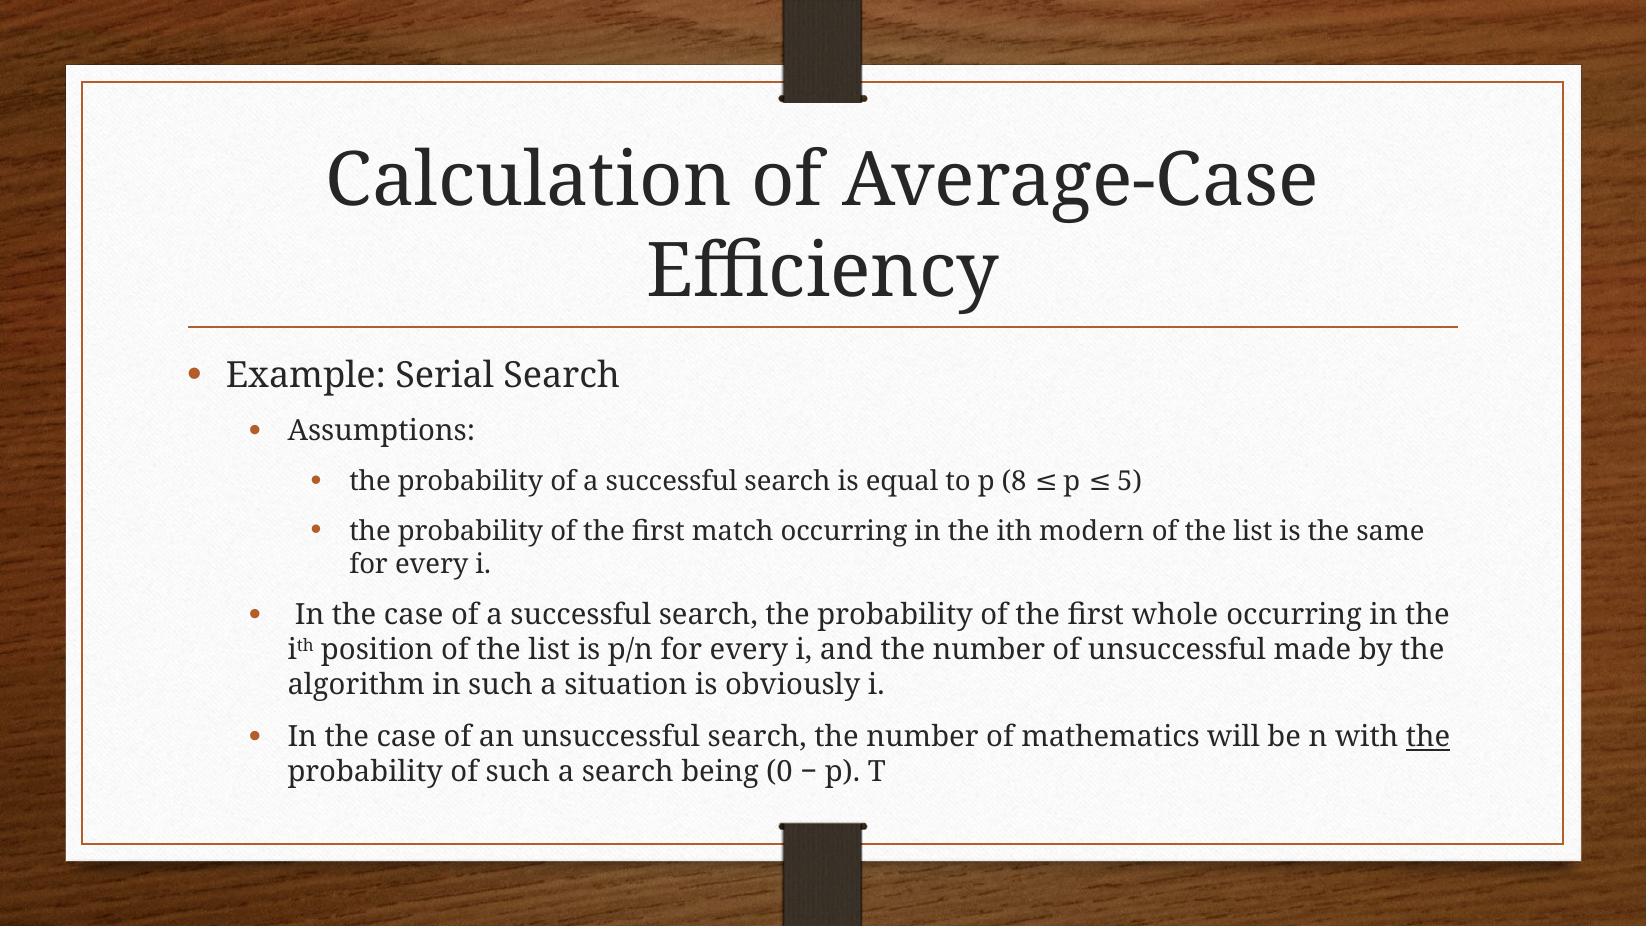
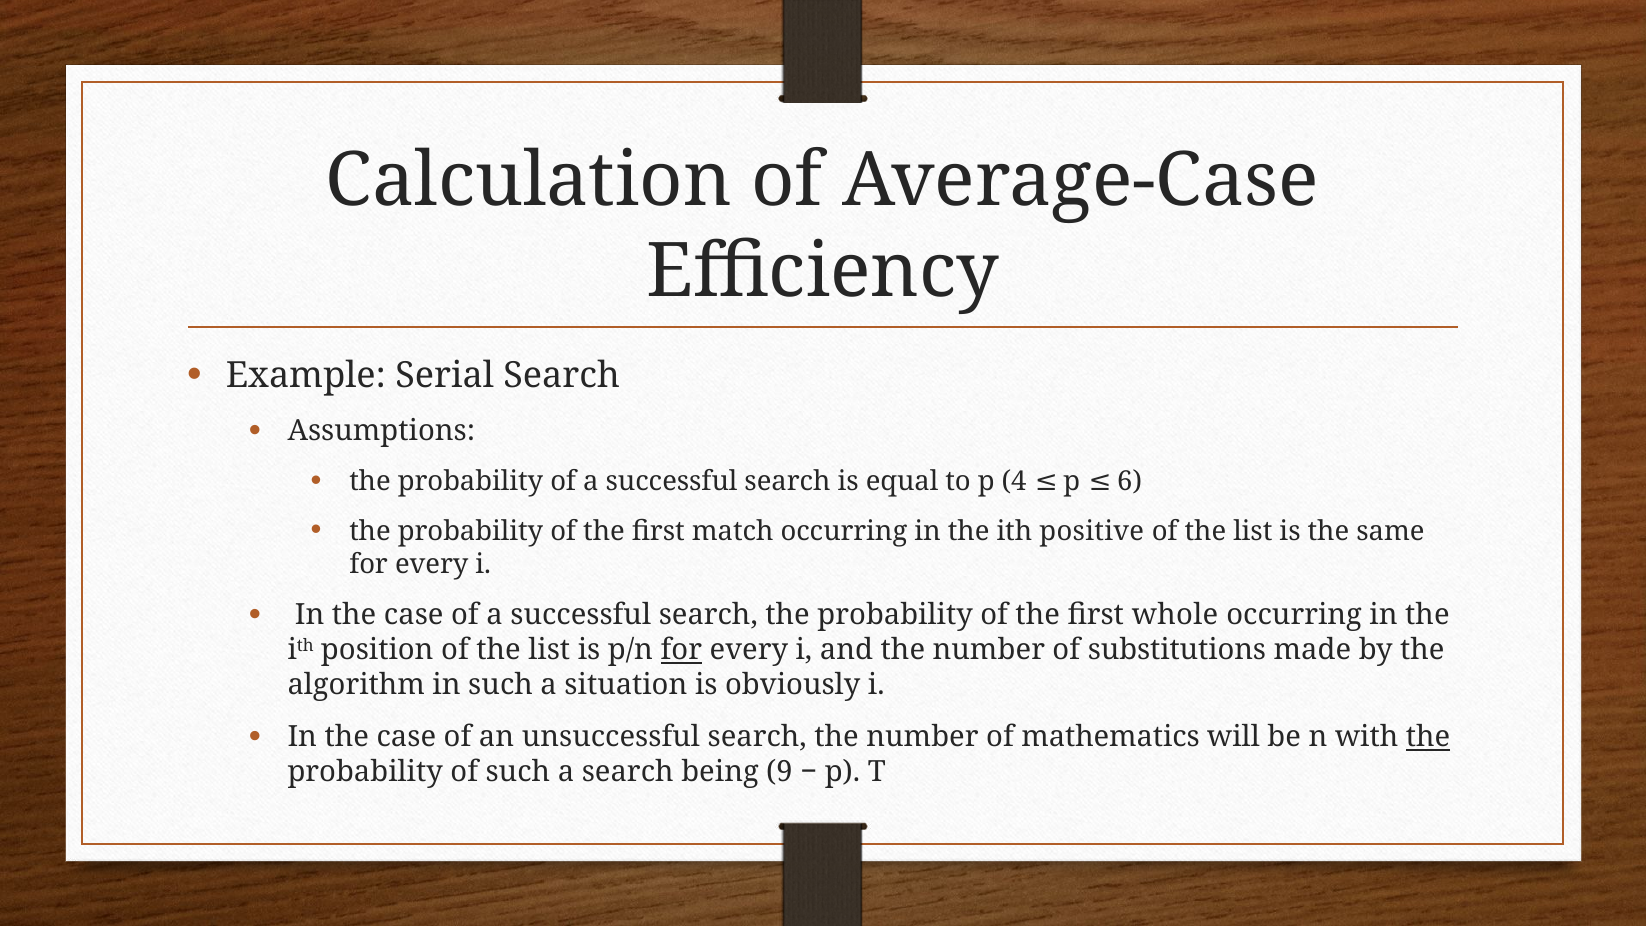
8: 8 -> 4 (1014, 482)
5: 5 -> 6 (1130, 482)
modern: modern -> positive (1092, 531)
for underline: none -> present (681, 650)
of unsuccessful: unsuccessful -> substitutions (1177, 650)
0: 0 -> 9 (779, 772)
